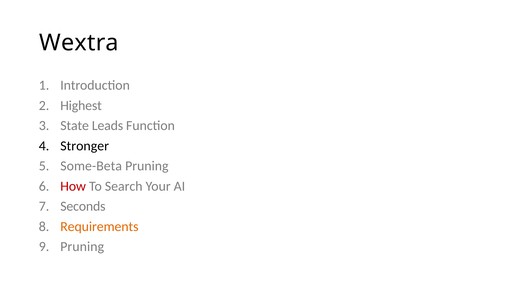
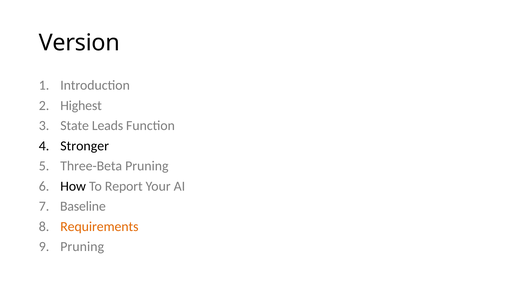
Wextra: Wextra -> Version (79, 43)
Some-Beta: Some-Beta -> Three-Beta (91, 166)
How colour: red -> black (73, 186)
Search: Search -> Report (124, 186)
Seconds: Seconds -> Baseline (83, 207)
